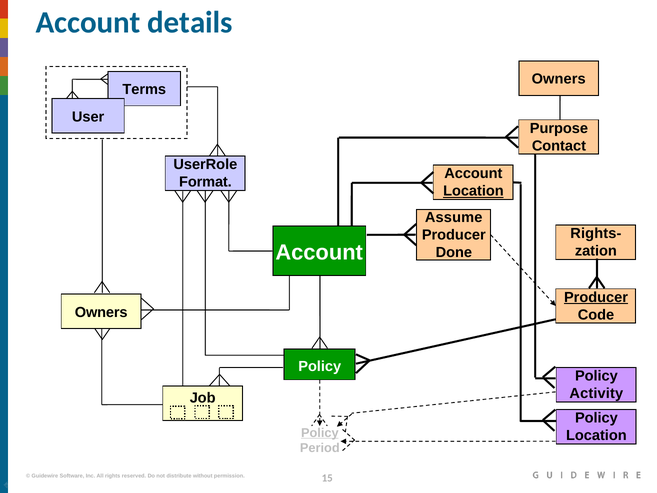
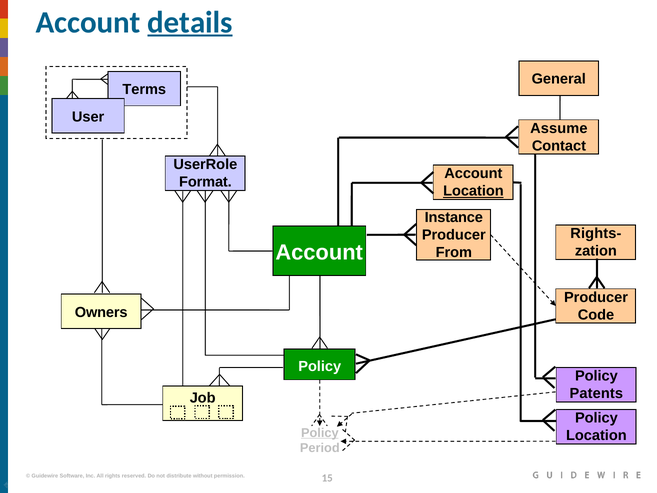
details underline: none -> present (190, 22)
Owners: Owners -> General (559, 79)
Purpose: Purpose -> Assume (559, 128)
Assume: Assume -> Instance (454, 217)
Done: Done -> From (454, 252)
Producer underline: present -> none (596, 297)
Activity: Activity -> Patents (596, 393)
